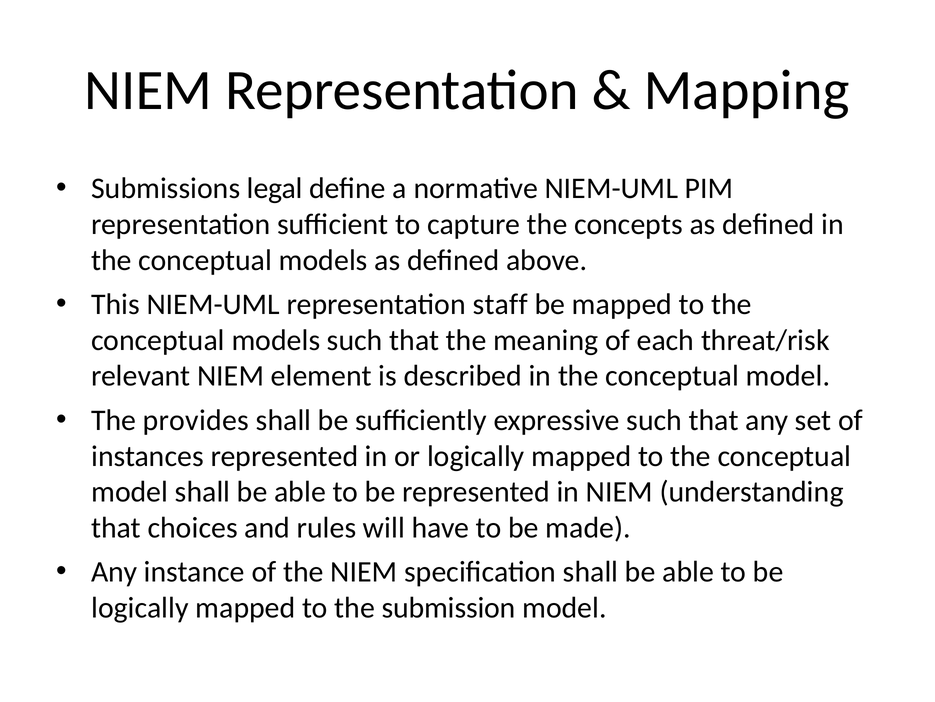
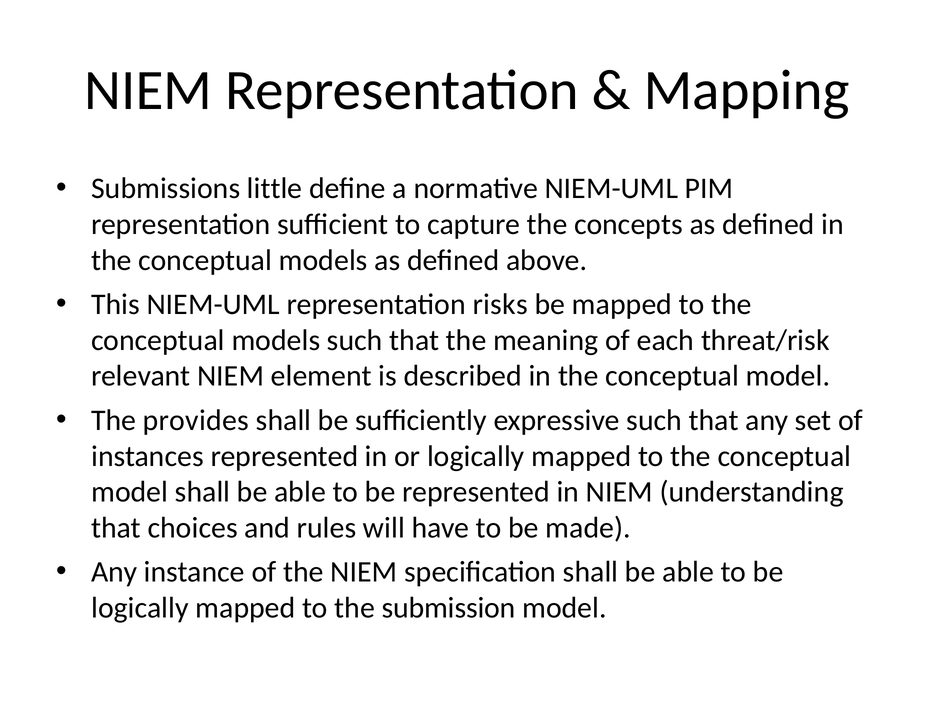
legal: legal -> little (275, 188)
staff: staff -> risks (500, 304)
